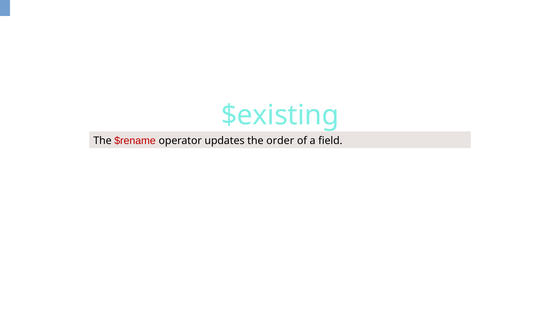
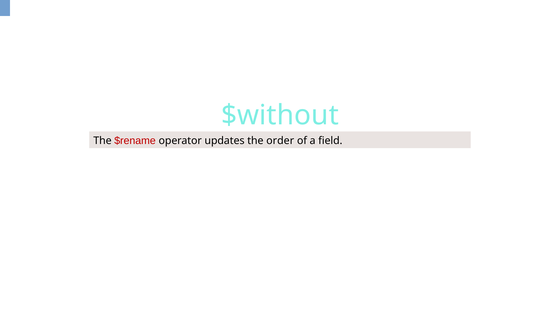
$existing: $existing -> $without (280, 115)
